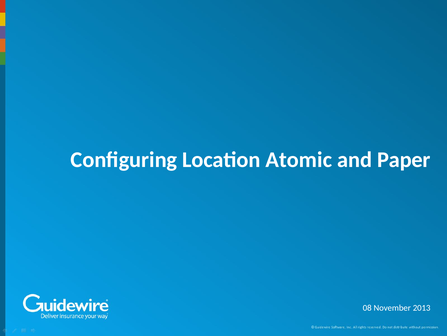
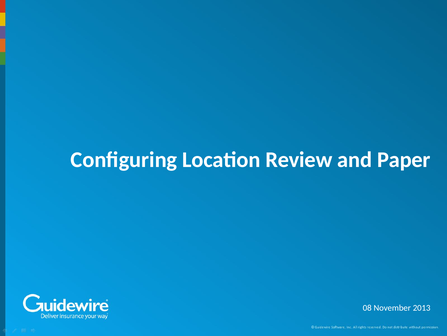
Atomic: Atomic -> Review (299, 160)
